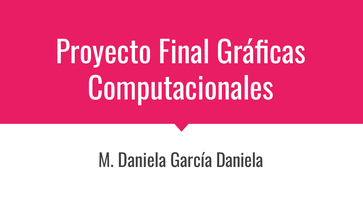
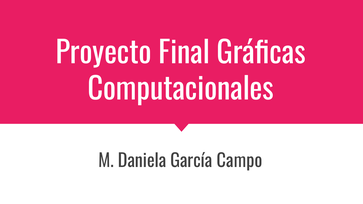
García Daniela: Daniela -> Campo (239, 161)
